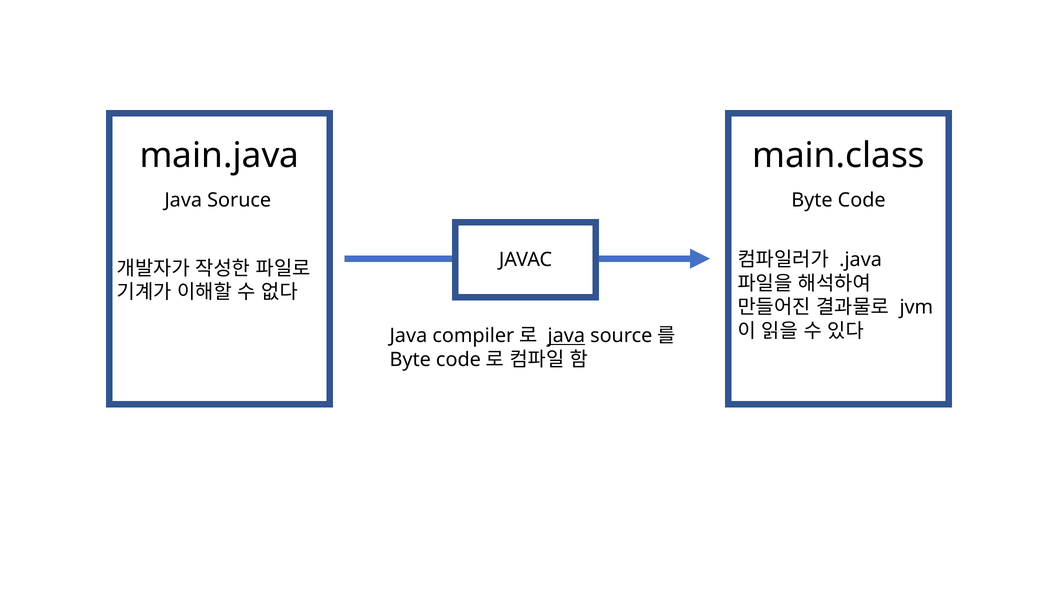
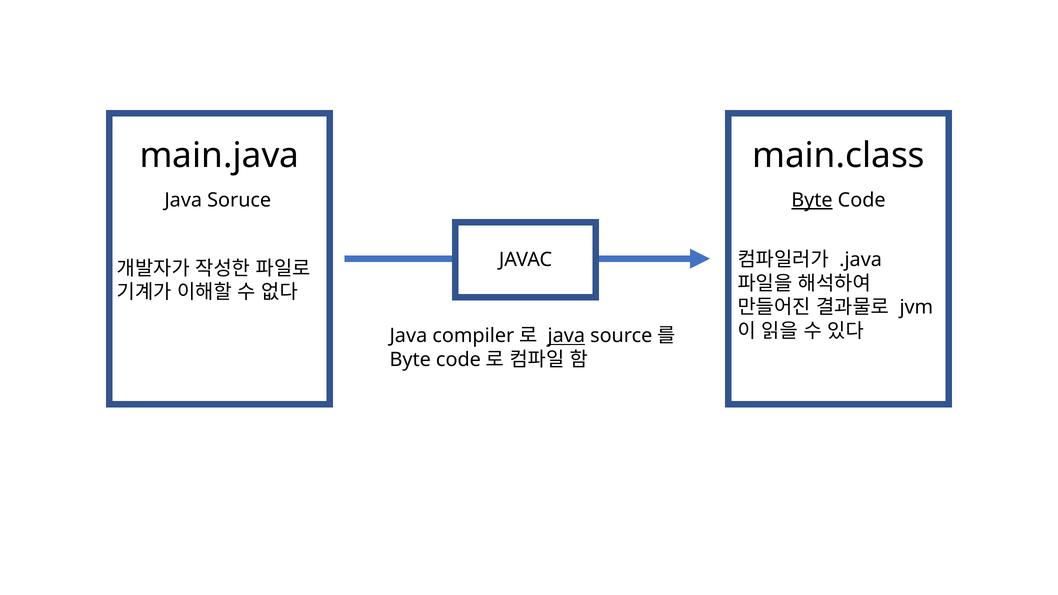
Byte underline: none -> present (812, 200)
